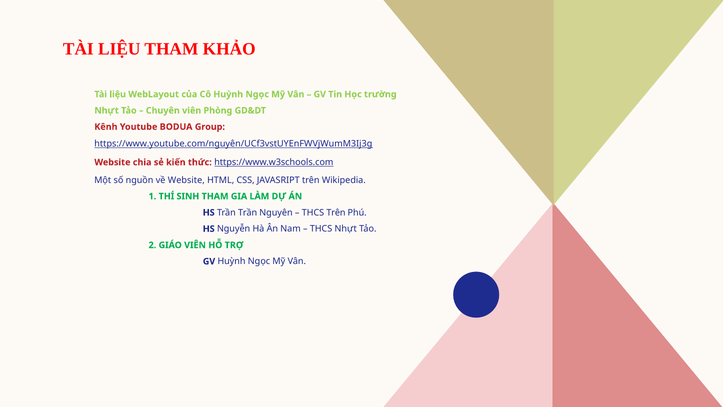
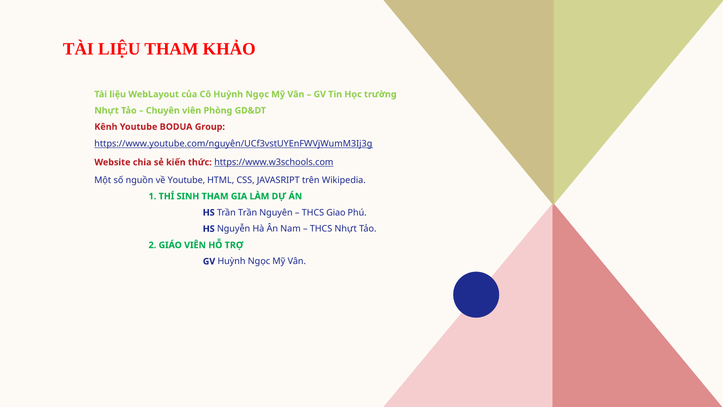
về Website: Website -> Youtube (186, 180)
THCS Trên: Trên -> Giao (336, 212)
